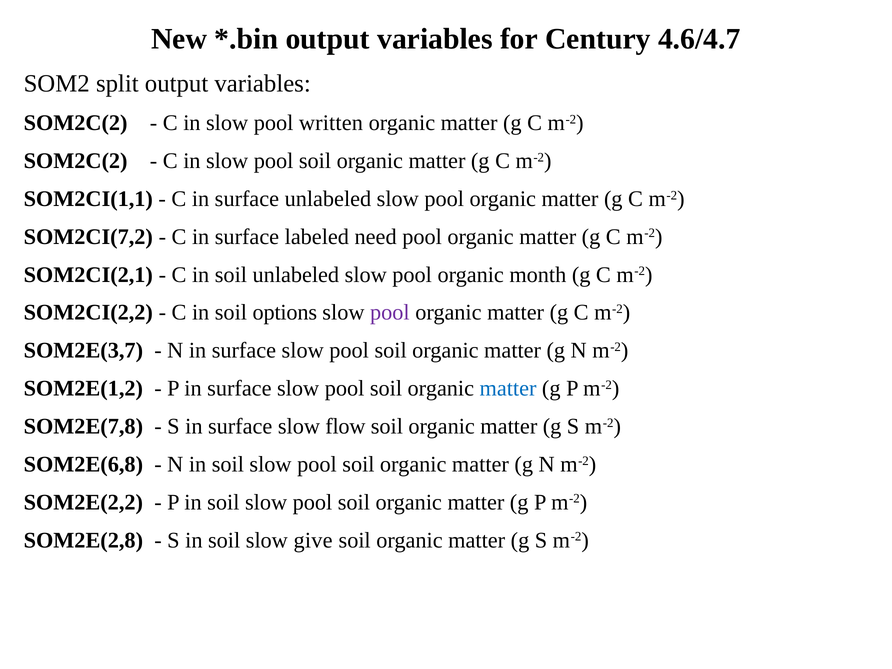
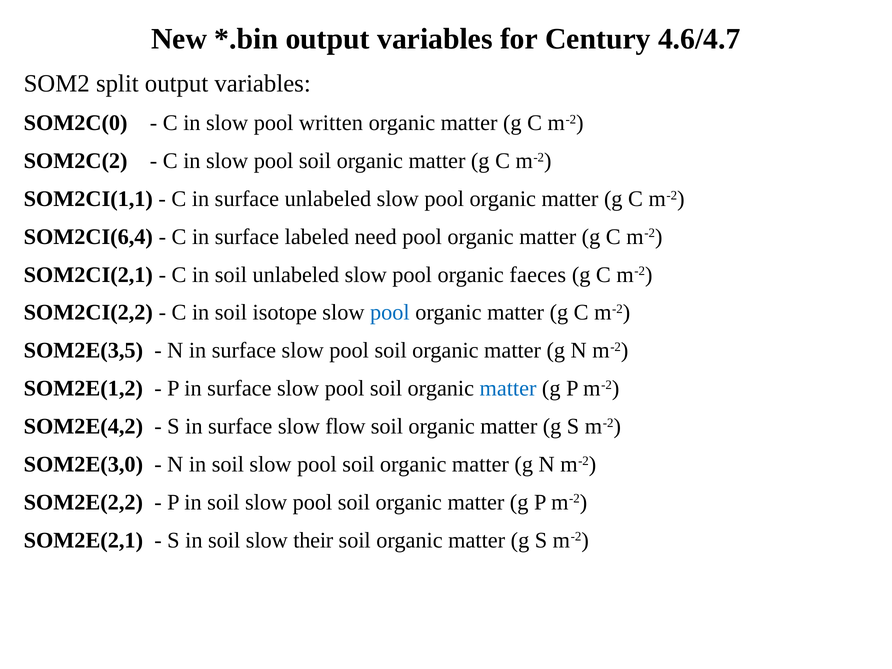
SOM2C(2: SOM2C(2 -> SOM2C(0 (76, 123)
SOM2CI(7,2: SOM2CI(7,2 -> SOM2CI(6,4 (88, 237)
month: month -> faeces (538, 275)
options: options -> isotope (285, 313)
pool colour: purple -> blue (390, 313)
SOM2E(3,7: SOM2E(3,7 -> SOM2E(3,5 (83, 351)
SOM2E(7,8: SOM2E(7,8 -> SOM2E(4,2 (83, 426)
SOM2E(6,8: SOM2E(6,8 -> SOM2E(3,0 (83, 464)
SOM2E(2,8: SOM2E(2,8 -> SOM2E(2,1 (83, 540)
give: give -> their (313, 540)
